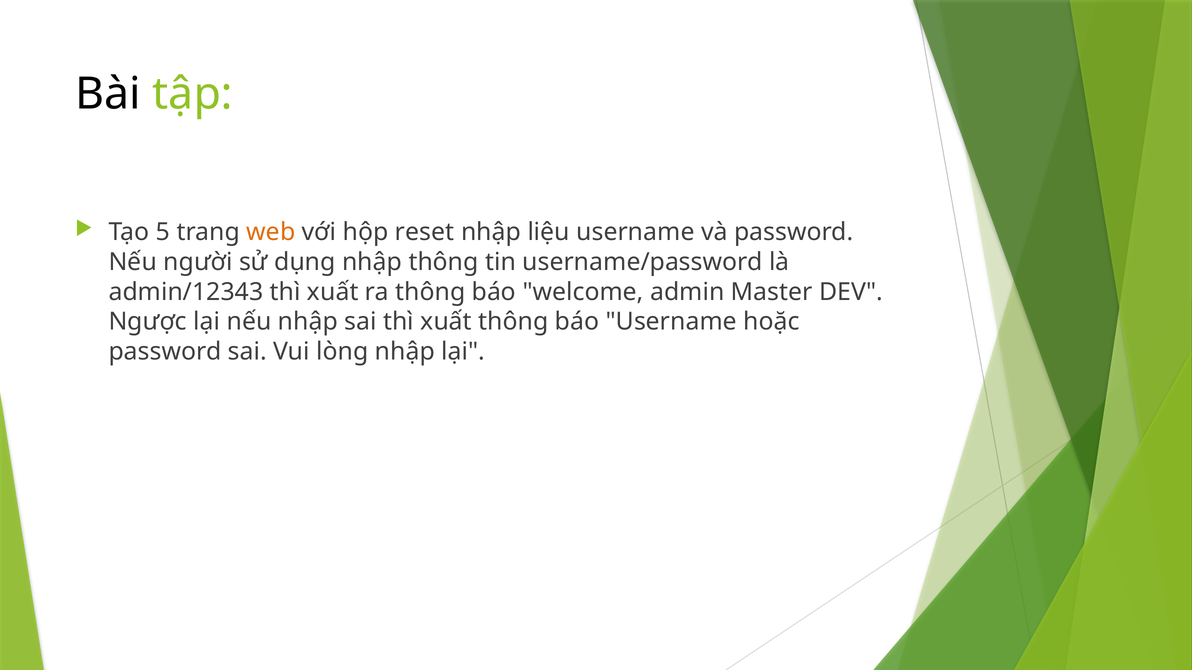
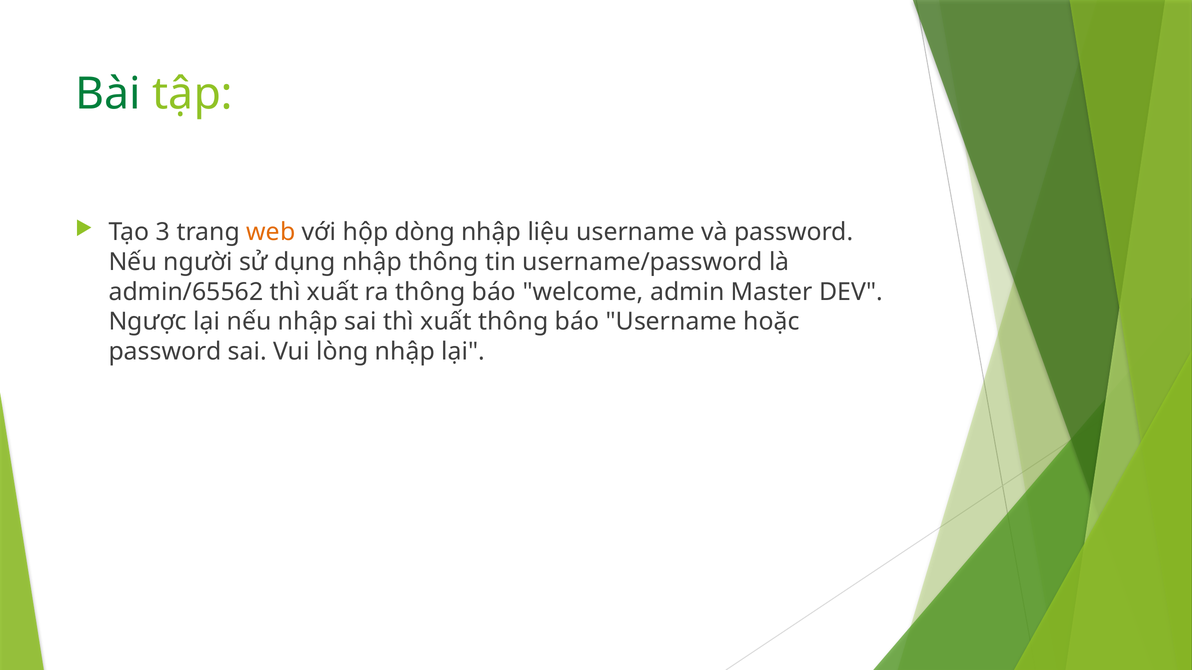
Bài colour: black -> green (108, 94)
5: 5 -> 3 (163, 232)
reset: reset -> dòng (425, 232)
admin/12343: admin/12343 -> admin/65562 (186, 292)
